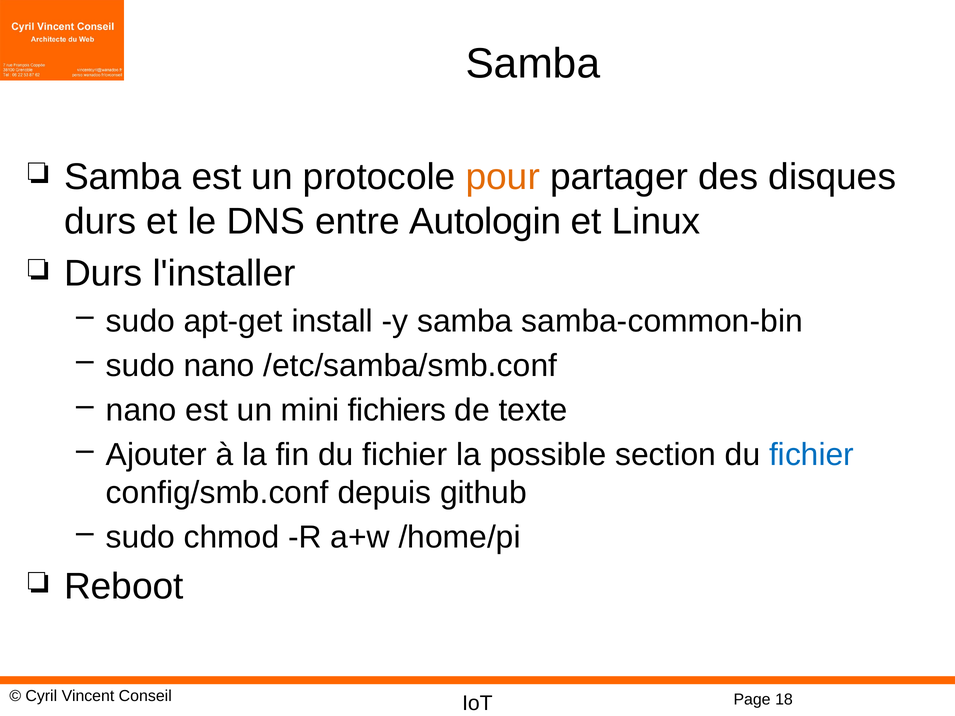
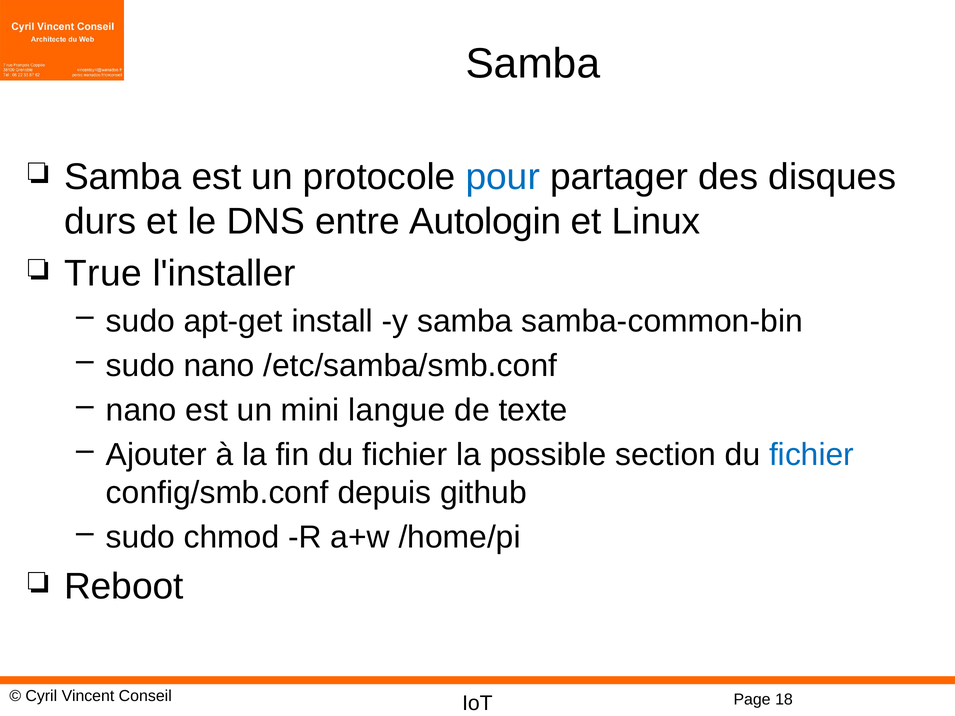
pour colour: orange -> blue (503, 177)
Durs: Durs -> True (103, 274)
fichiers: fichiers -> langue (397, 410)
